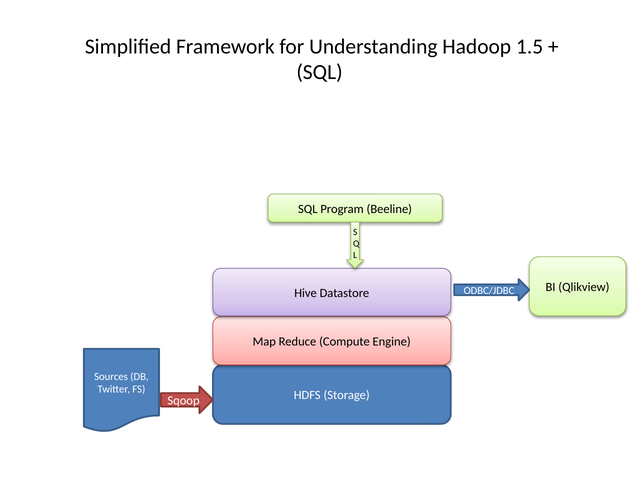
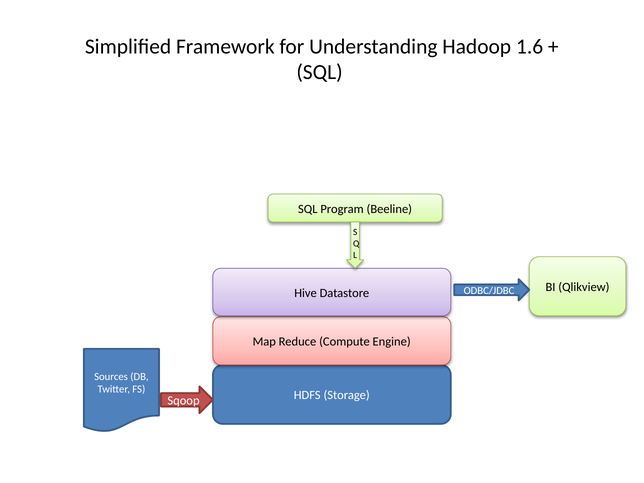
1.5: 1.5 -> 1.6 (530, 47)
